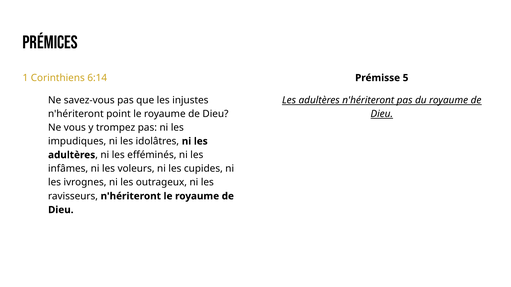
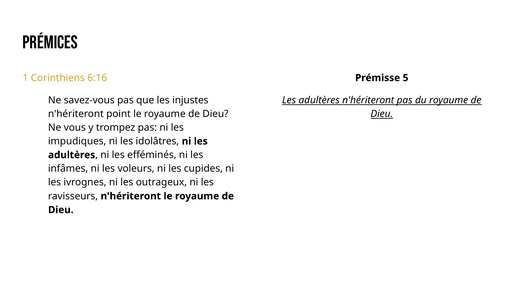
6:14: 6:14 -> 6:16 (97, 78)
